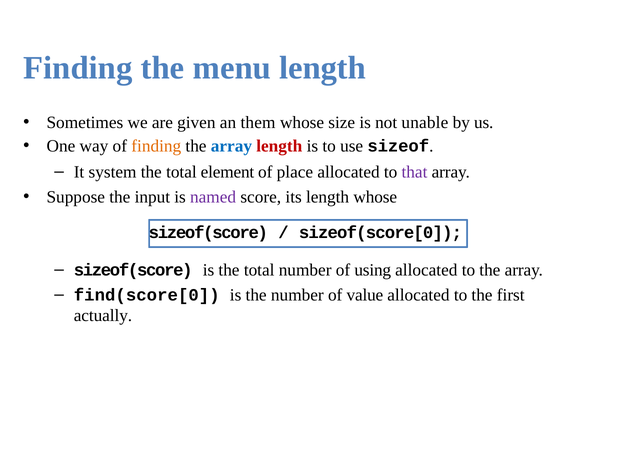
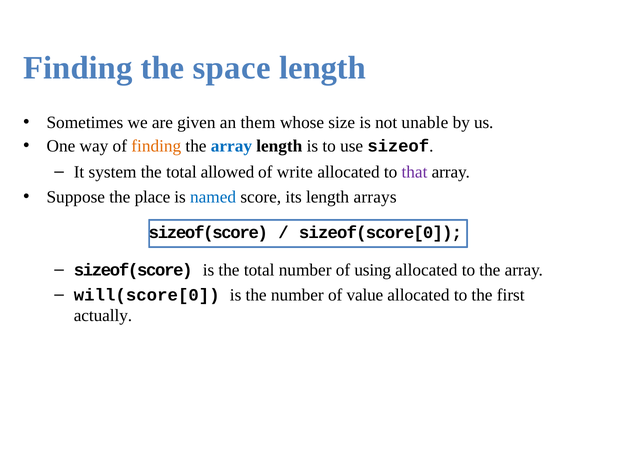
menu: menu -> space (232, 68)
length colour: red -> black (279, 146)
element: element -> allowed (227, 172)
place: place -> write (295, 172)
input: input -> place (152, 197)
named colour: purple -> blue (213, 197)
length whose: whose -> arrays (375, 197)
find(score[0: find(score[0 -> will(score[0 (147, 295)
